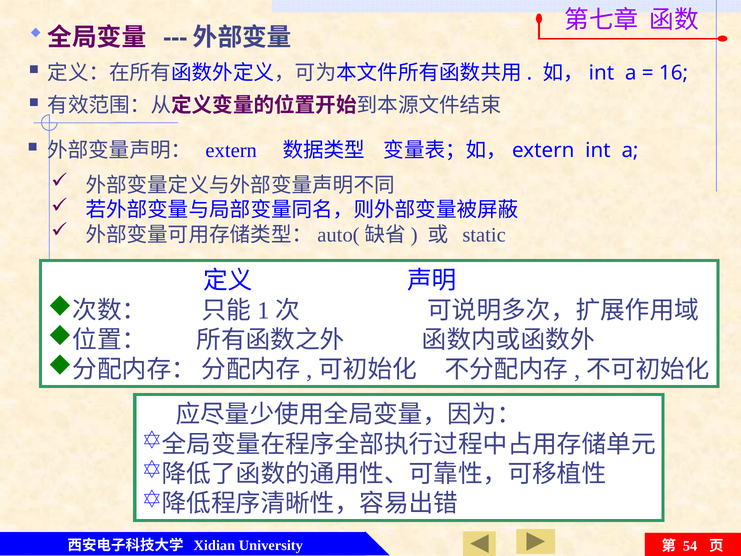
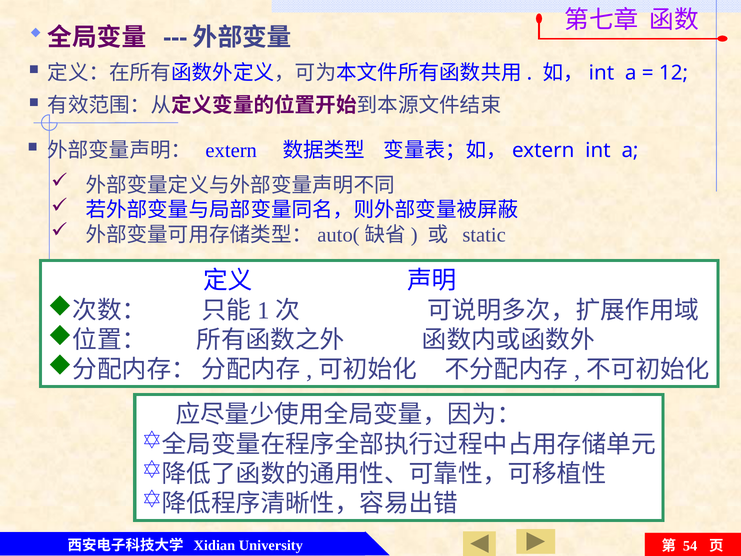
16: 16 -> 12 (674, 73)
